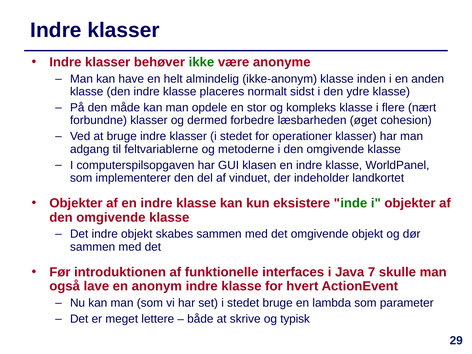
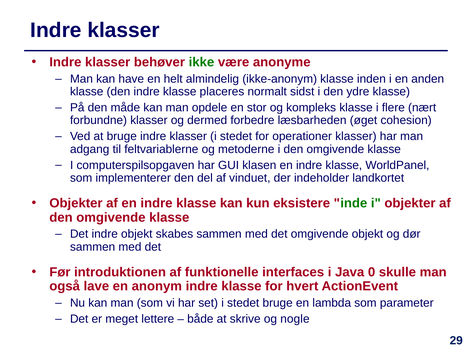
7: 7 -> 0 (372, 272)
typisk: typisk -> nogle (295, 319)
